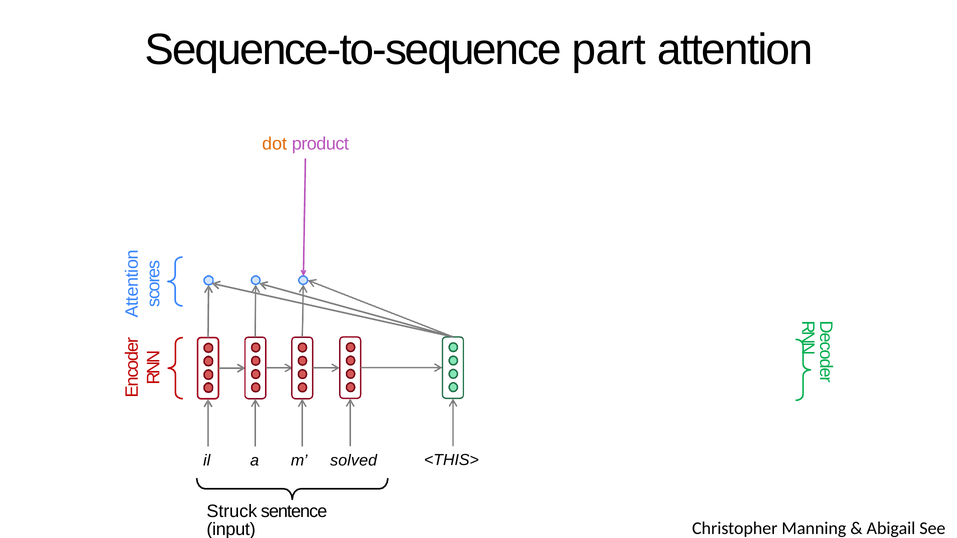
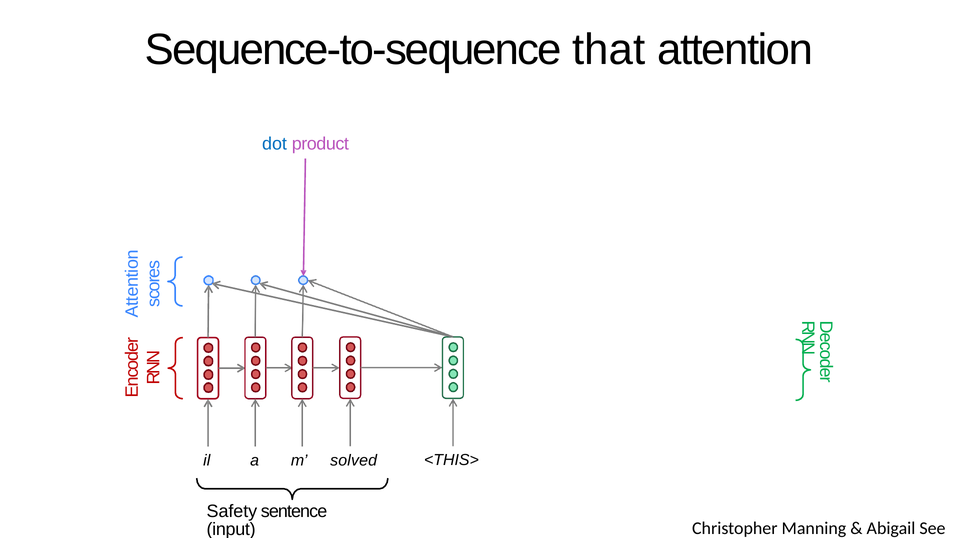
part: part -> that (609, 50)
dot colour: orange -> blue (275, 144)
Struck: Struck -> Safety (232, 512)
